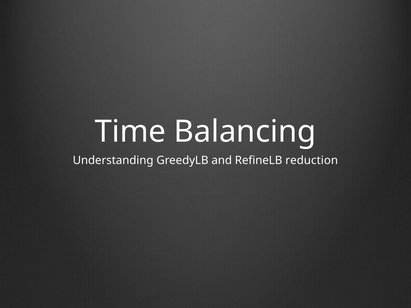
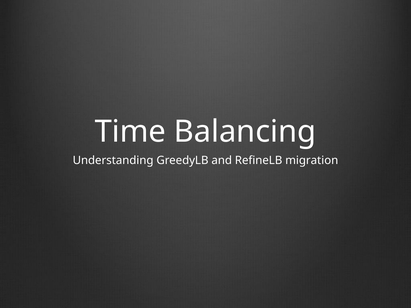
reduction: reduction -> migration (312, 160)
